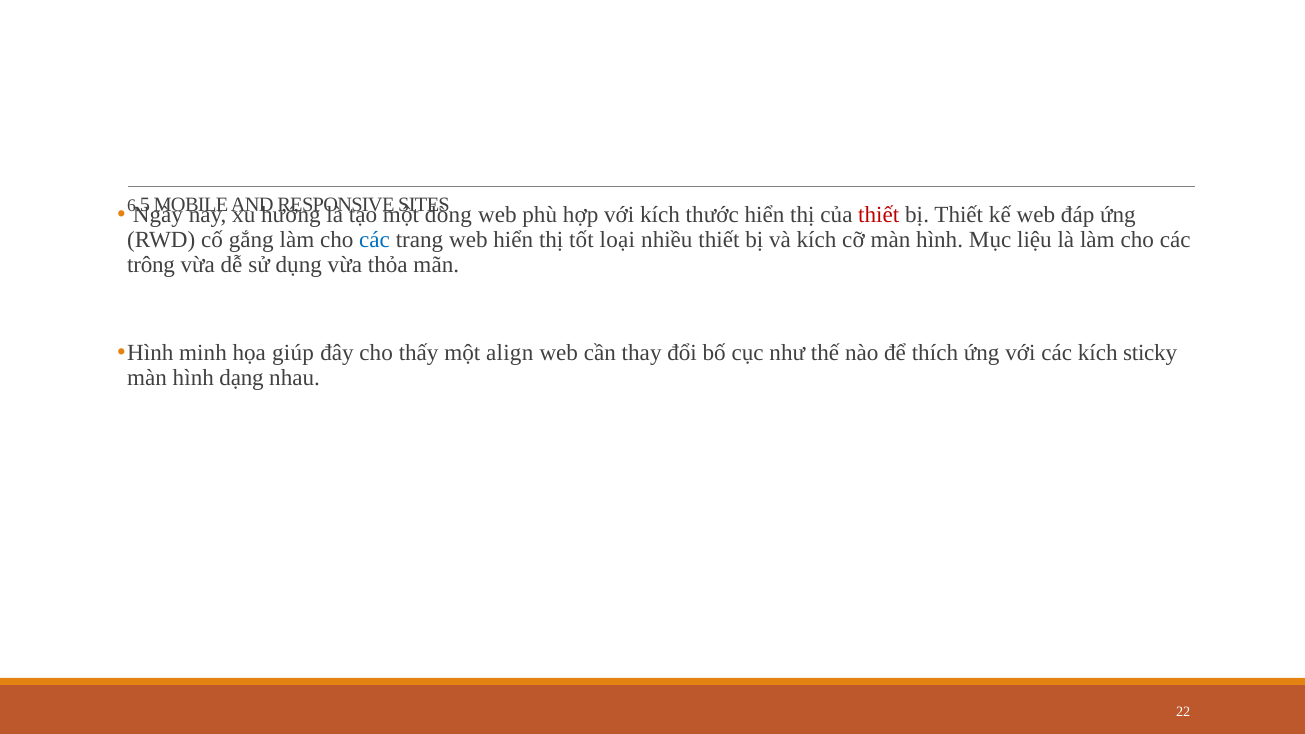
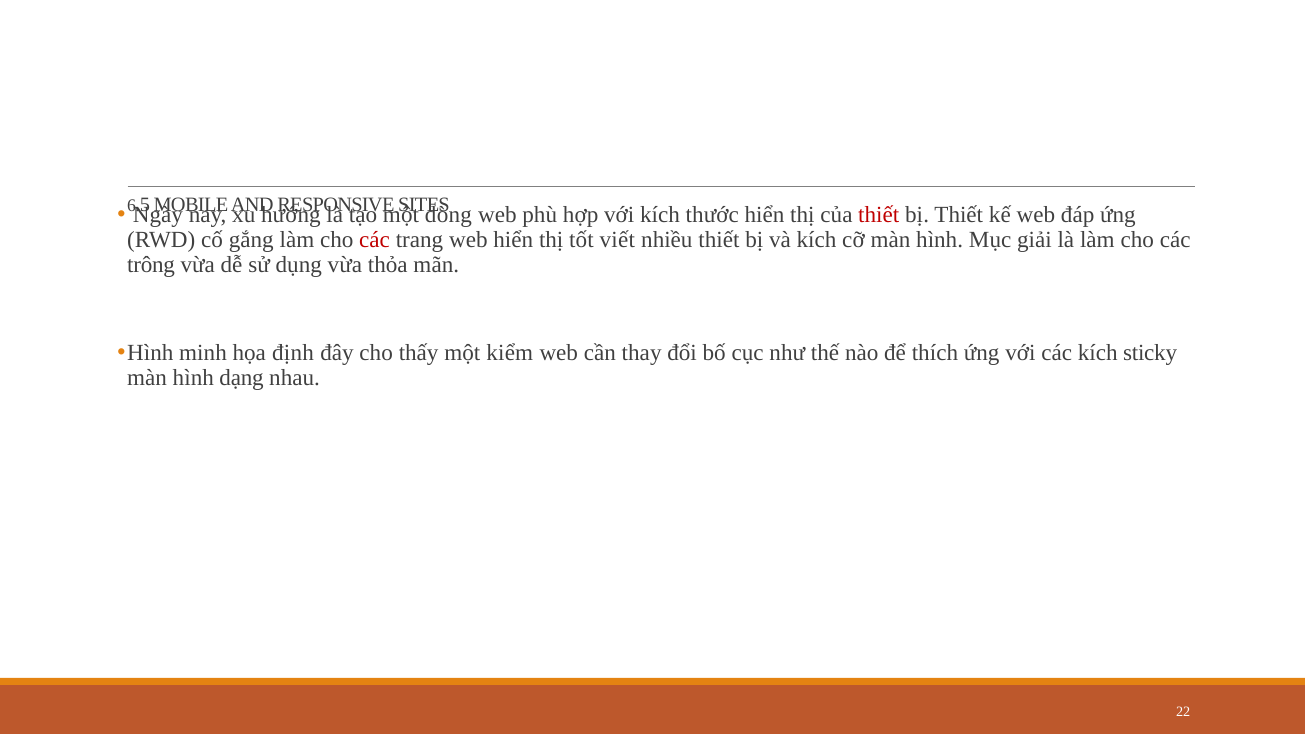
các colour: blue -> red (375, 240)
loại: loại -> viết (617, 240)
liệu: liệu -> giải (1034, 240)
giúp: giúp -> định (293, 353)
align: align -> kiểm (510, 353)
